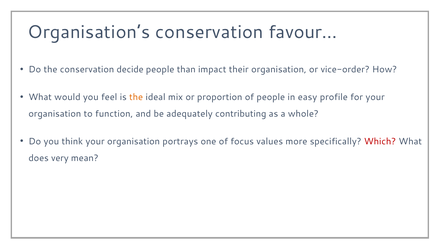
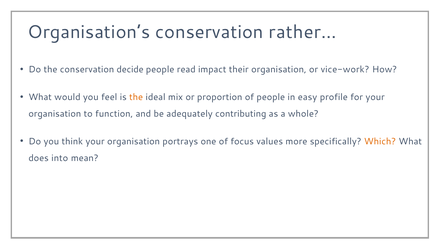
favour…: favour… -> rather… (303, 32)
than: than -> read (186, 69)
vice-order: vice-order -> vice-work (345, 69)
Which colour: red -> orange (380, 141)
very: very -> into (60, 158)
